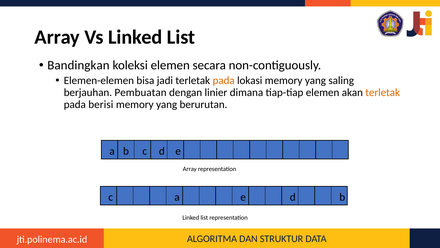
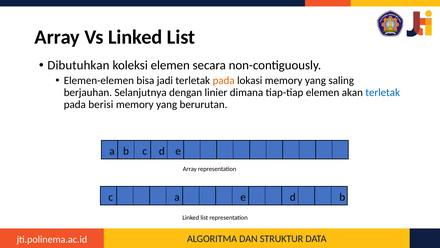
Bandingkan: Bandingkan -> Dibutuhkan (78, 65)
Pembuatan: Pembuatan -> Selanjutnya (141, 92)
terletak colour: orange -> blue (383, 92)
